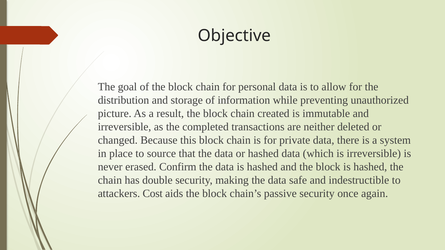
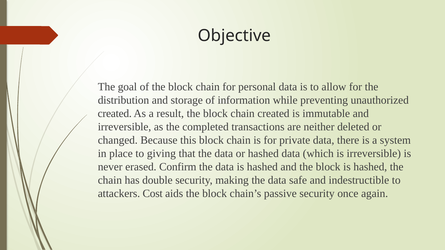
picture: picture -> created (115, 114)
source: source -> giving (161, 154)
